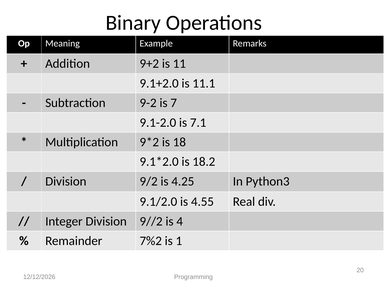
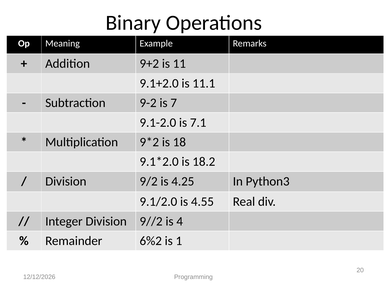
7%2: 7%2 -> 6%2 (151, 241)
